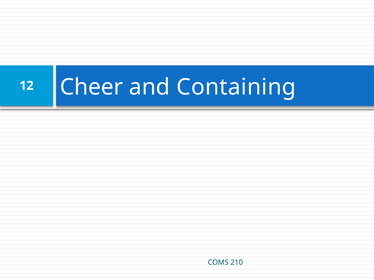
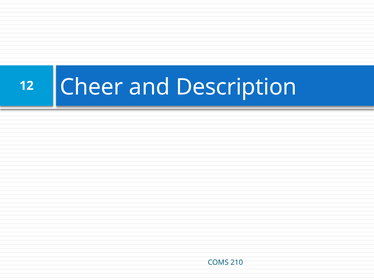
Containing: Containing -> Description (236, 87)
